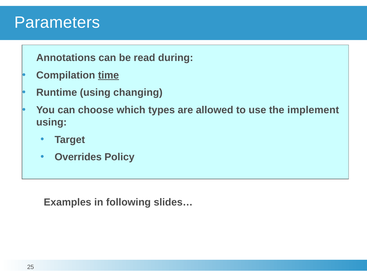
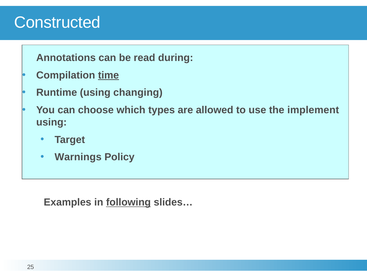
Parameters: Parameters -> Constructed (57, 23)
Overrides: Overrides -> Warnings (78, 157)
following underline: none -> present (128, 202)
